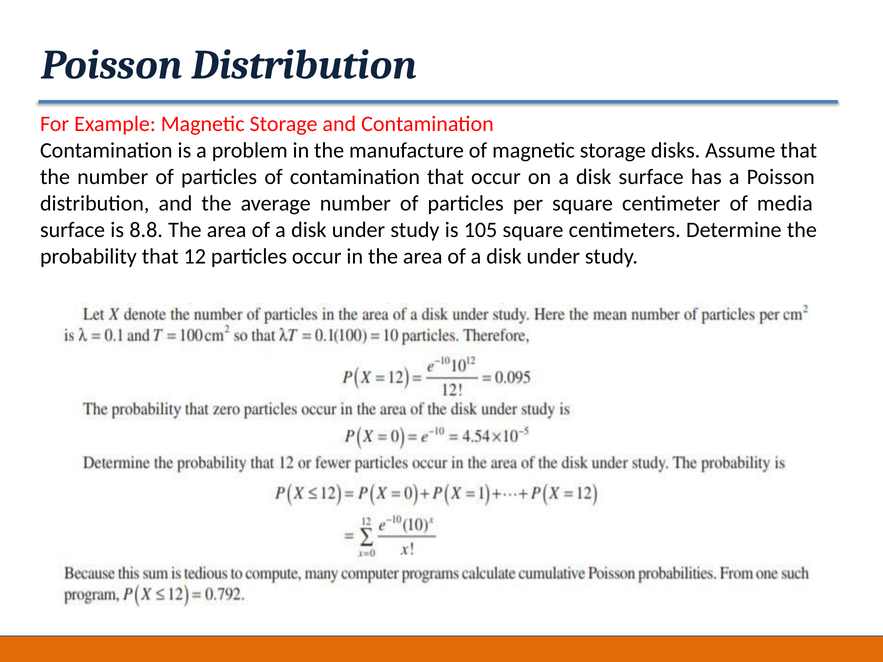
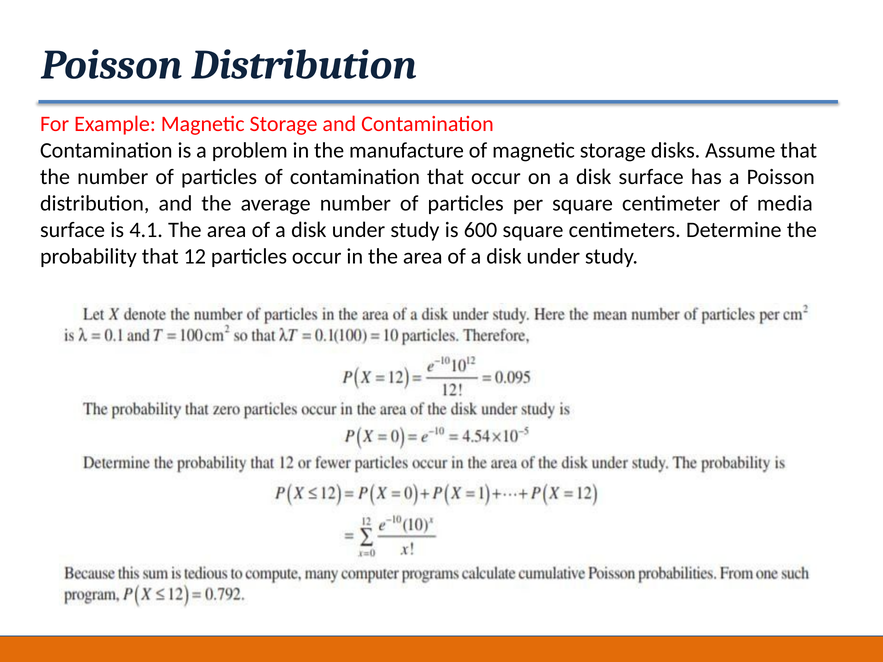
8.8: 8.8 -> 4.1 (146, 230)
105: 105 -> 600 (481, 230)
